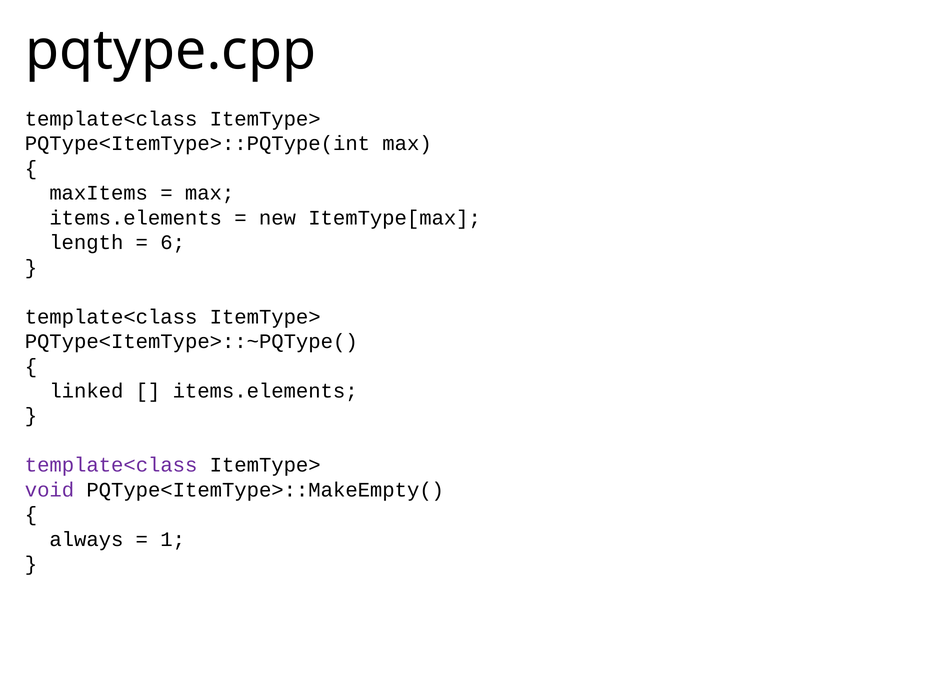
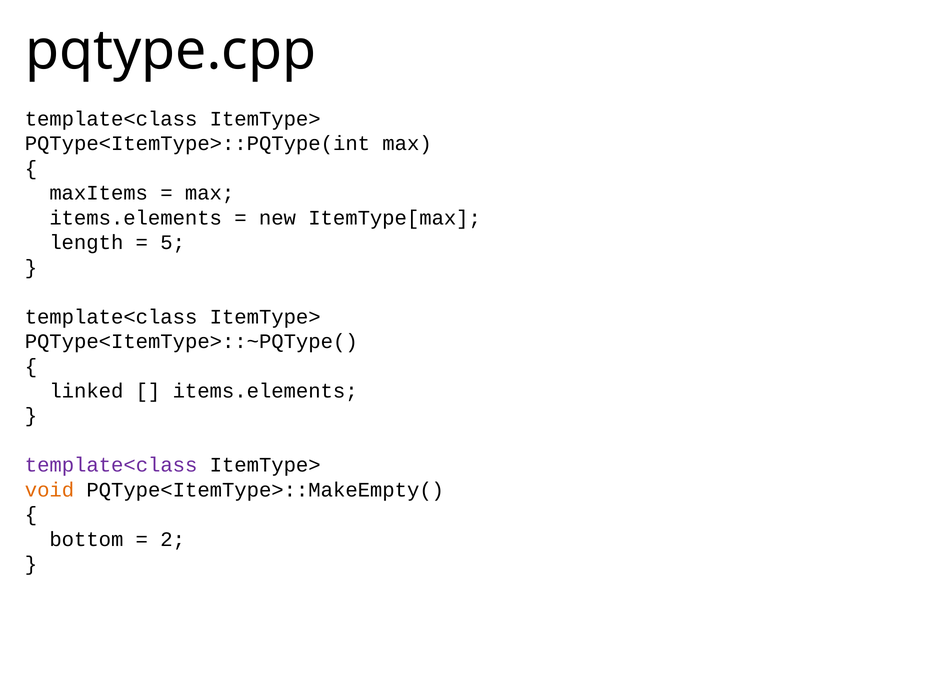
6: 6 -> 5 (173, 243)
void colour: purple -> orange (49, 490)
always: always -> bottom (86, 539)
1: 1 -> 2 (173, 539)
